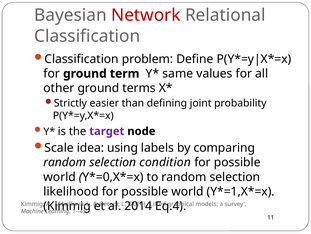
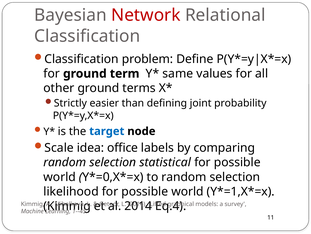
target colour: purple -> blue (107, 131)
using: using -> office (123, 147)
condition: condition -> statistical (165, 162)
